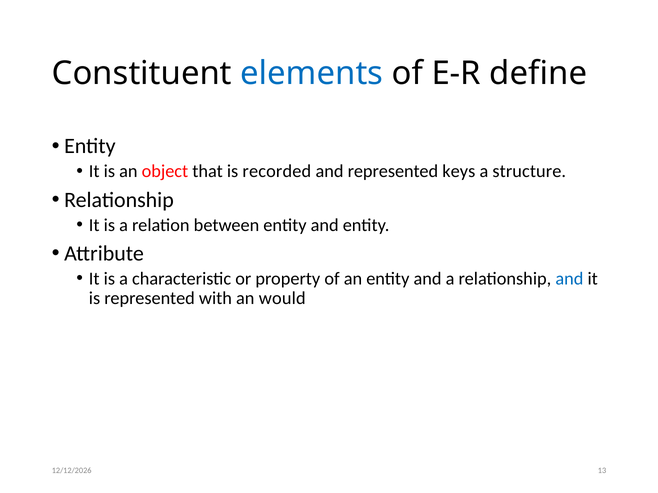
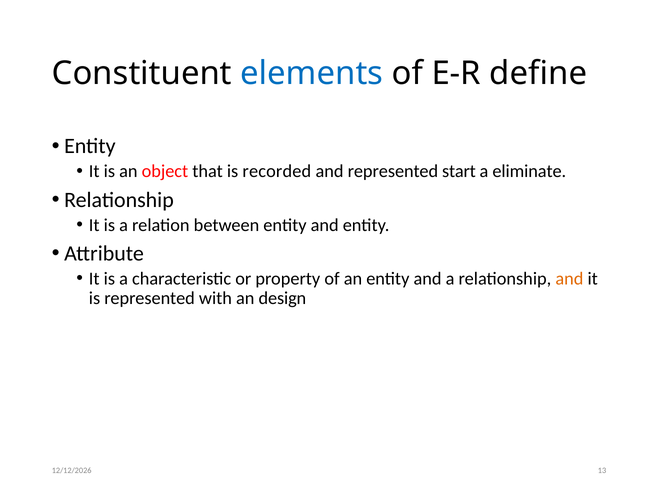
keys: keys -> start (459, 172)
structure: structure -> eliminate (529, 172)
and colour: blue -> orange (569, 279)
would: would -> design (282, 299)
